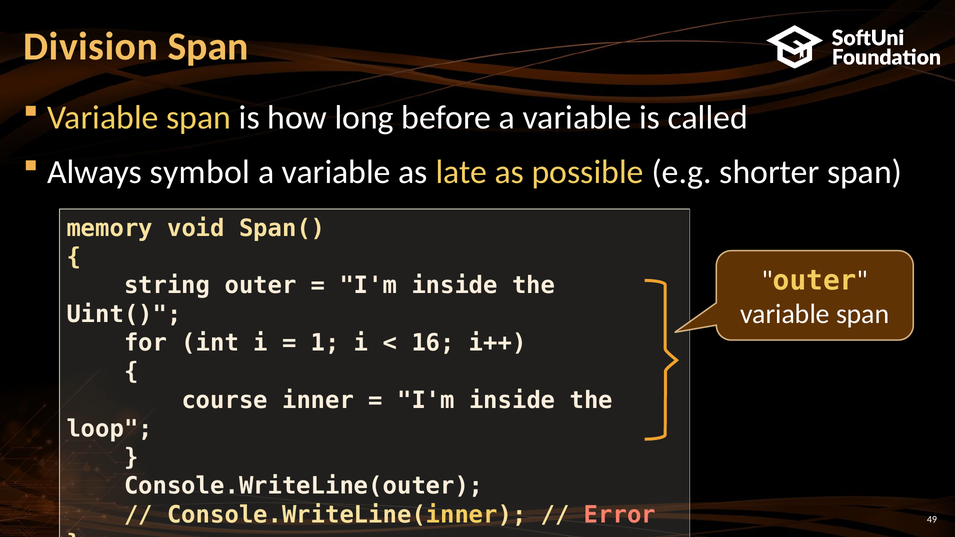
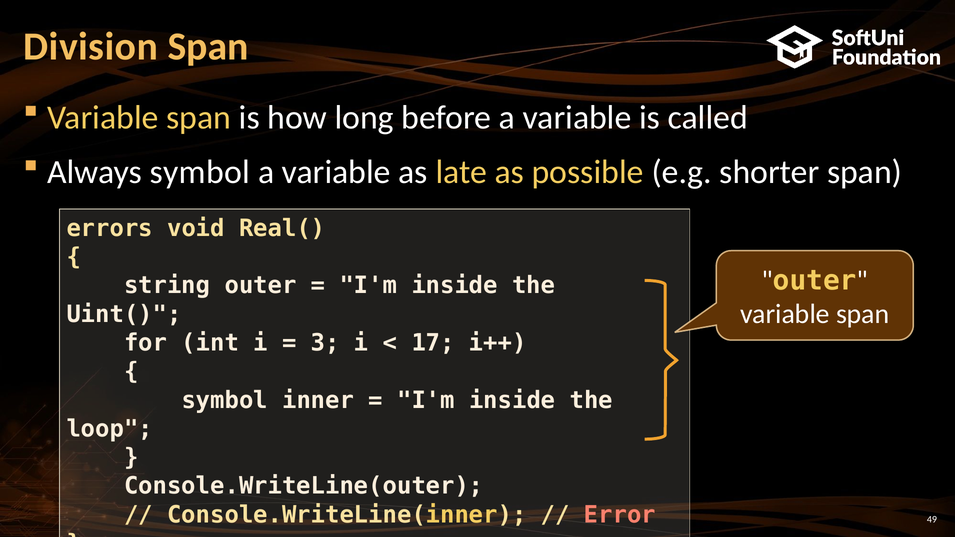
memory: memory -> errors (110, 228)
Span(: Span( -> Real( (282, 228)
1: 1 -> 3 (325, 343)
16: 16 -> 17 (433, 343)
course: course -> symbol (225, 400)
